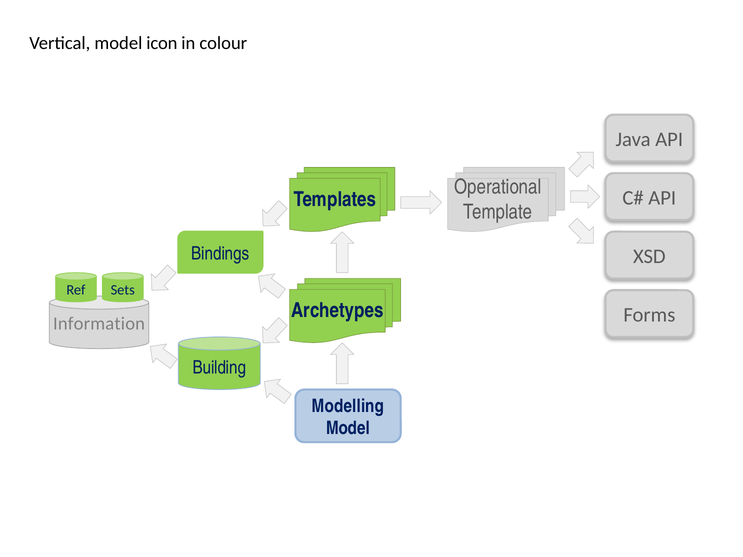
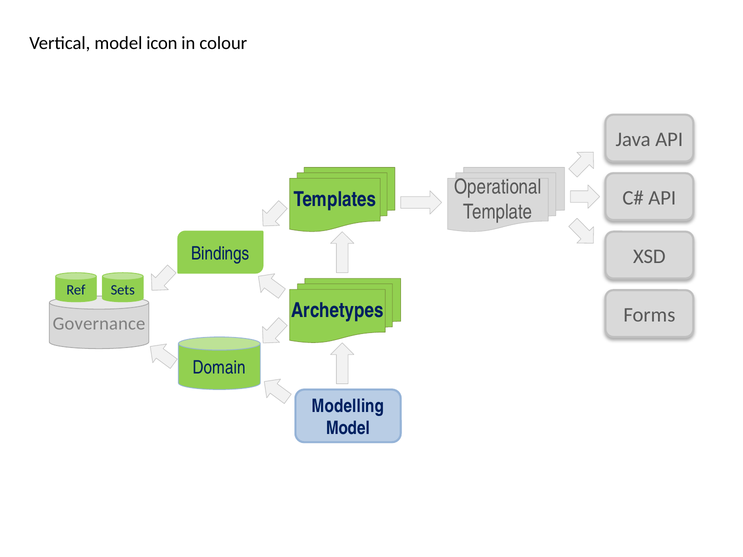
Information: Information -> Governance (99, 324)
Building: Building -> Domain (219, 368)
